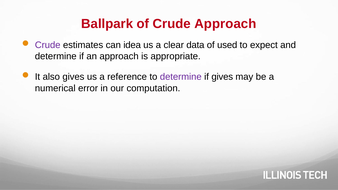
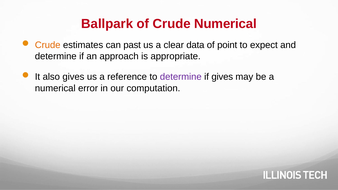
Crude Approach: Approach -> Numerical (225, 24)
Crude colour: purple -> orange (48, 45)
idea: idea -> past (132, 45)
used: used -> point (227, 45)
